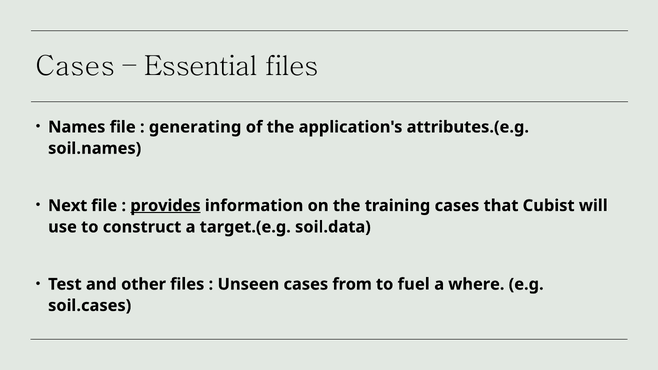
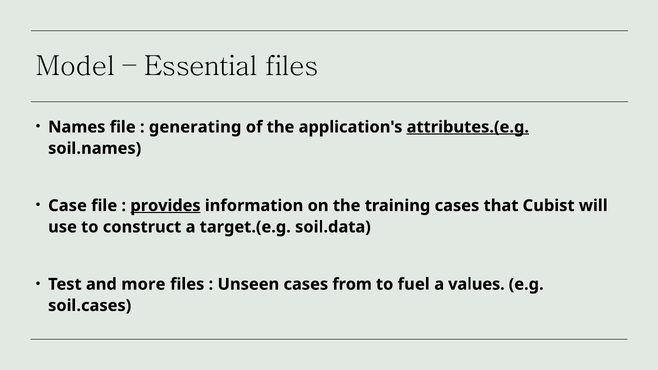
Cases: Cases -> Model (75, 66)
attributes.(e.g underline: none -> present (468, 127)
Next: Next -> Case (67, 206)
other: other -> more (143, 284)
where: where -> values (476, 284)
